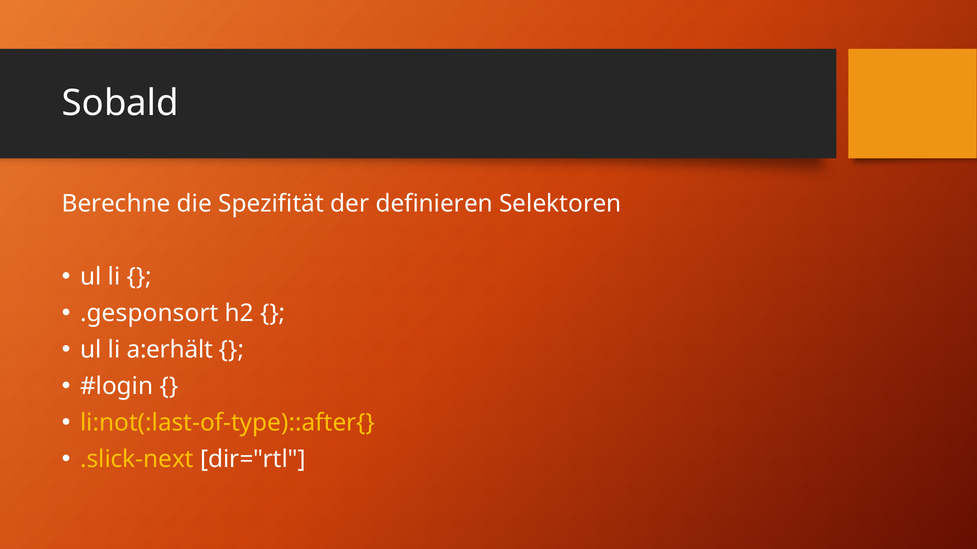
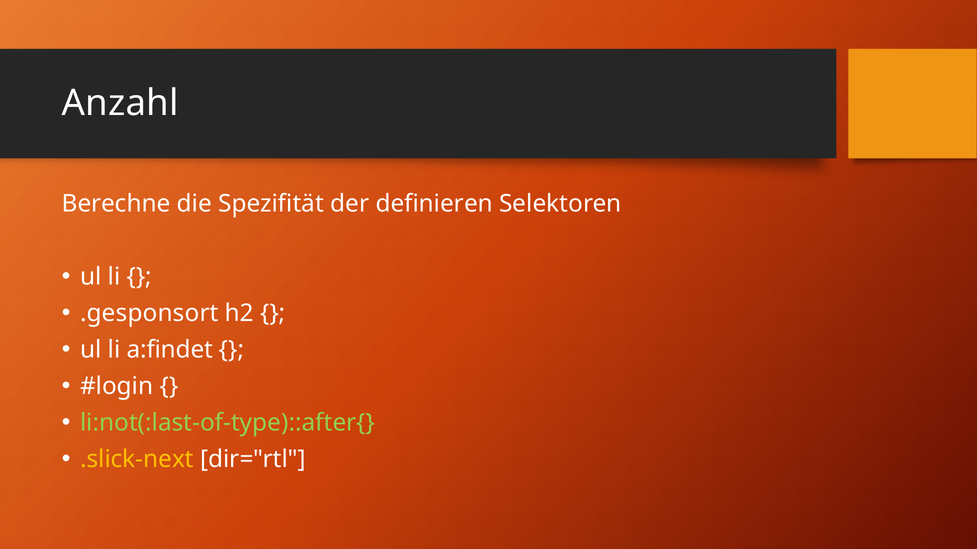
Sobald: Sobald -> Anzahl (120, 103)
a:erhält: a:erhält -> a:findet (170, 350)
li:not(:last-of-type)::after{ colour: yellow -> light green (228, 423)
